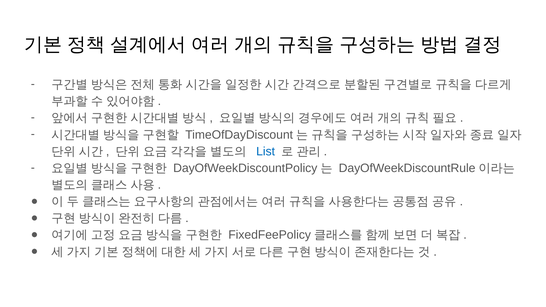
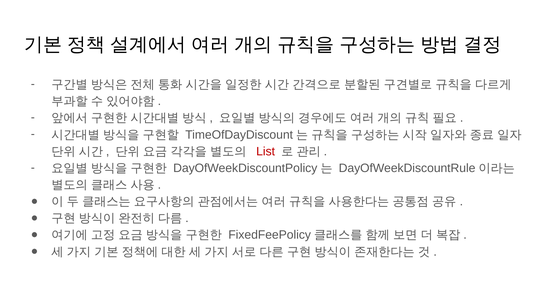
List colour: blue -> red (266, 151)
